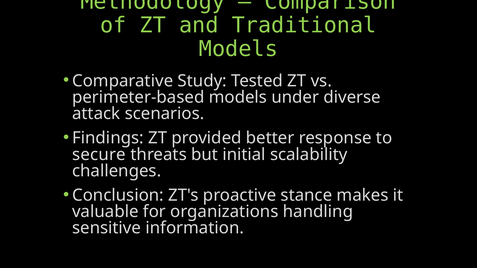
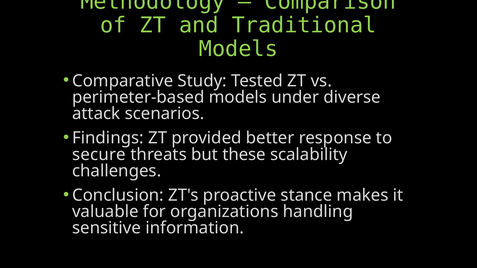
initial: initial -> these (244, 155)
